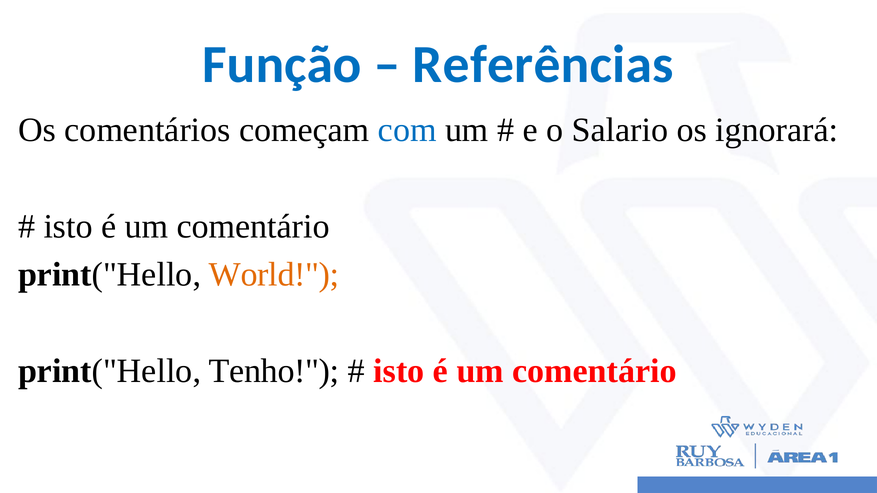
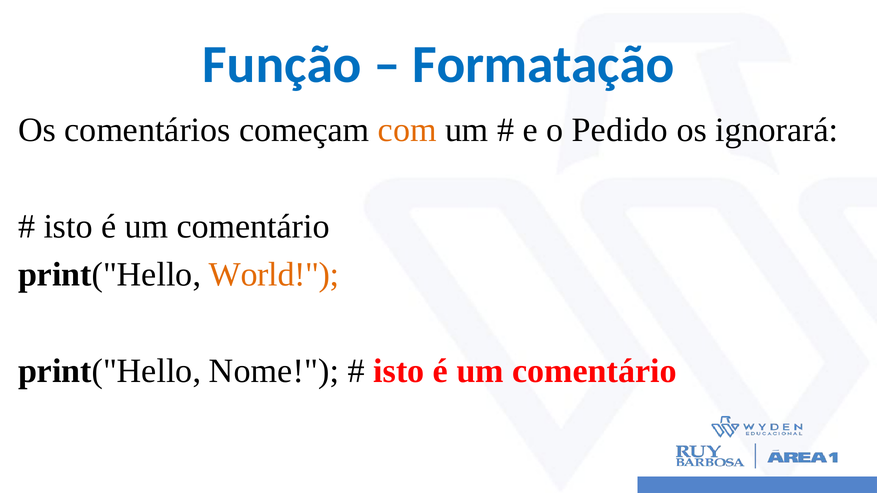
Referências: Referências -> Formatação (543, 65)
com colour: blue -> orange (407, 130)
Salario: Salario -> Pedido (620, 130)
Tenho: Tenho -> Nome (274, 371)
